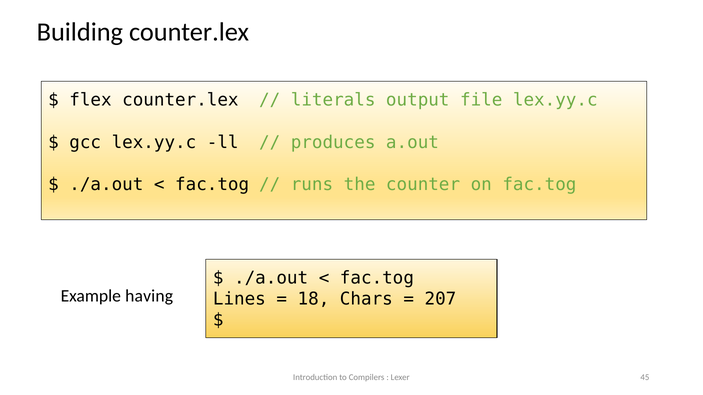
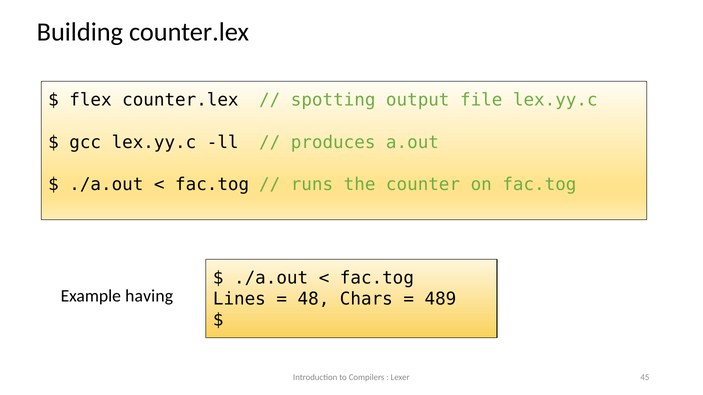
literals: literals -> spotting (333, 100)
18: 18 -> 48 (313, 299)
207: 207 -> 489 (440, 299)
